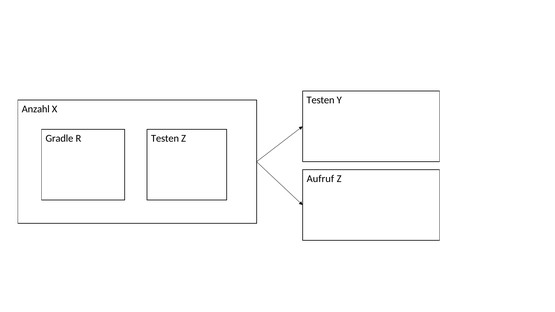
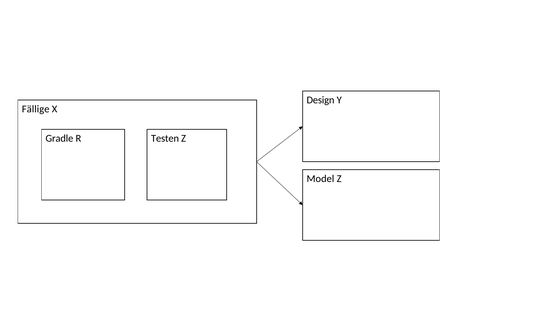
Testen: Testen -> Design (321, 100)
Anzahl: Anzahl -> Fällige (36, 109)
Aufruf: Aufruf -> Model (320, 179)
